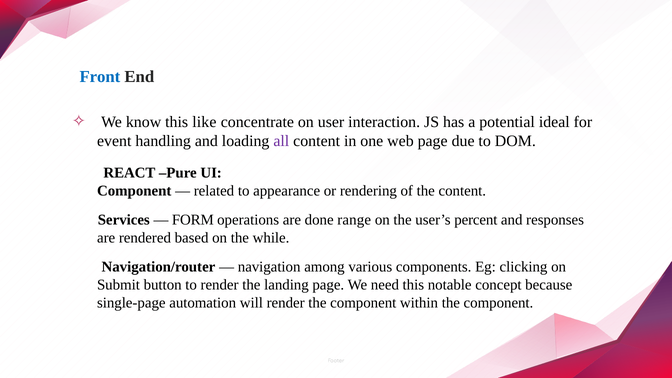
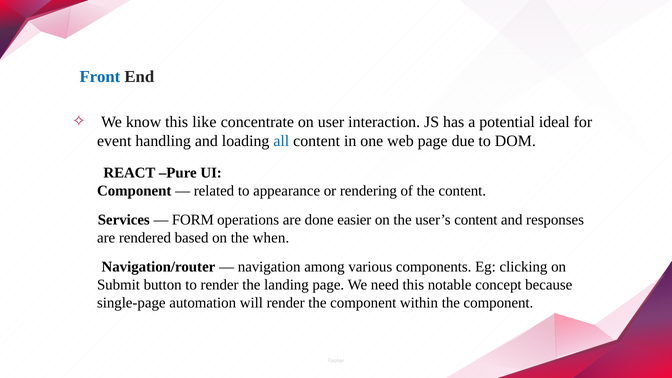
all colour: purple -> blue (281, 141)
range: range -> easier (354, 220)
user’s percent: percent -> content (476, 220)
while: while -> when (271, 238)
